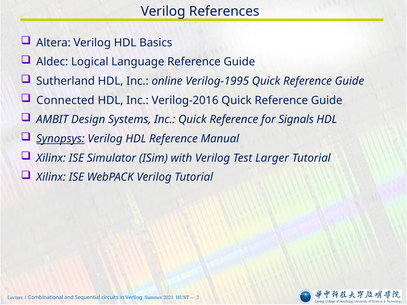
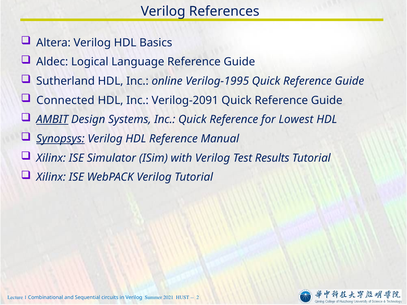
Verilog-2016: Verilog-2016 -> Verilog-2091 (185, 100)
AMBIT underline: none -> present (52, 120)
Signals: Signals -> Lowest (296, 120)
Larger: Larger -> Results (272, 158)
